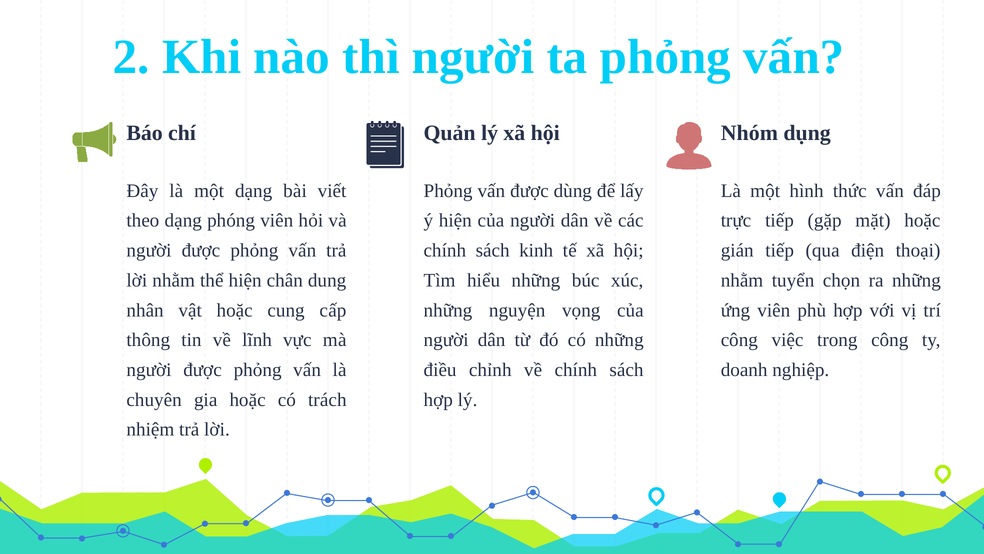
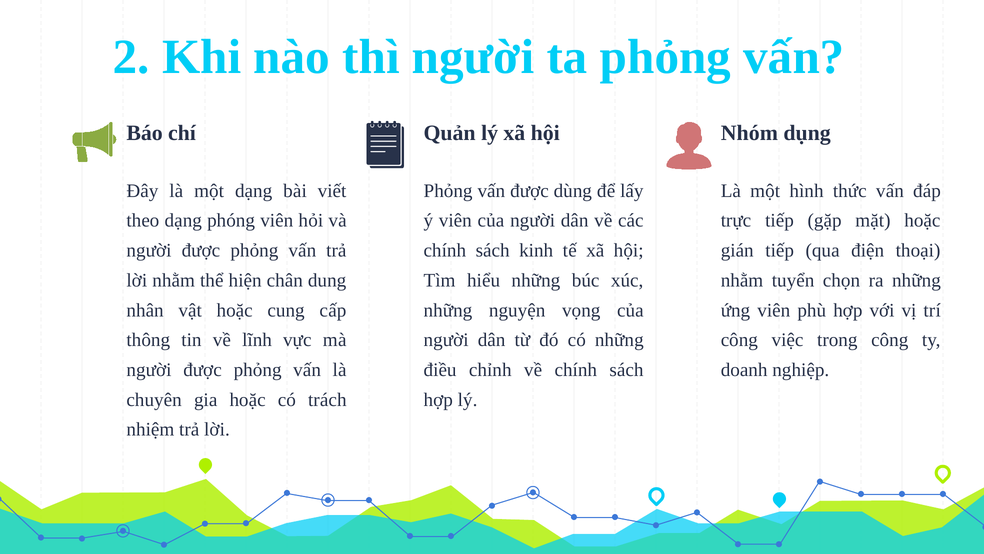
ý hiện: hiện -> viên (455, 220)
